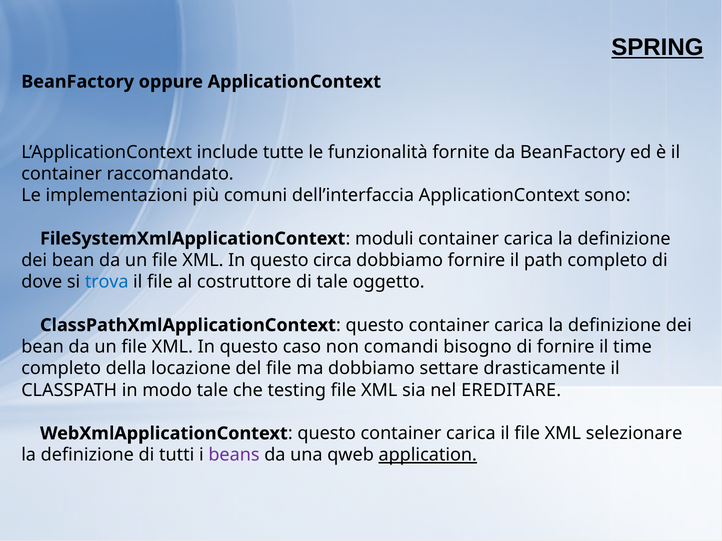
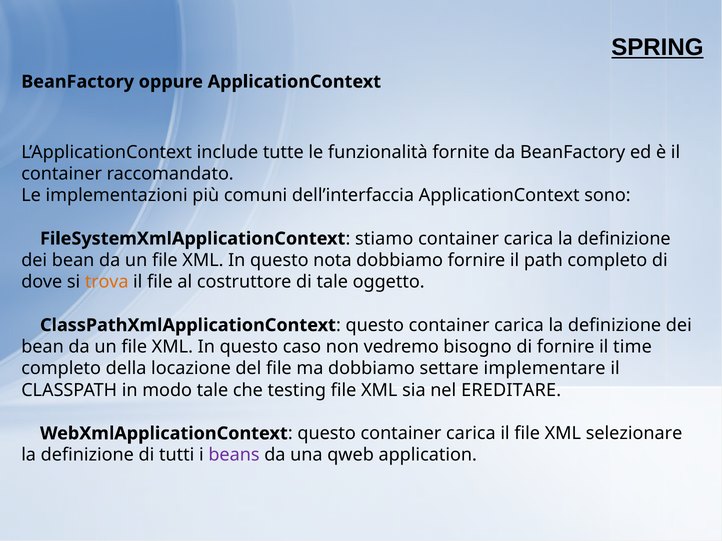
moduli: moduli -> stiamo (384, 239)
circa: circa -> nota (332, 261)
trova colour: blue -> orange (107, 282)
comandi: comandi -> vedremo (401, 347)
drasticamente: drasticamente -> implementare (545, 369)
application underline: present -> none (428, 455)
